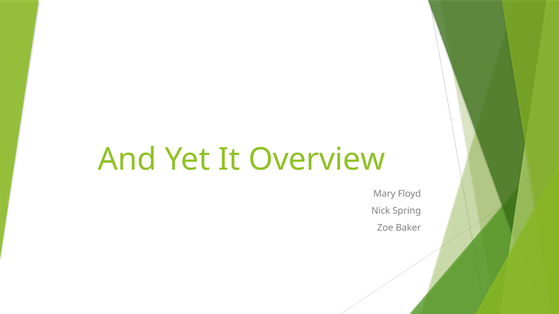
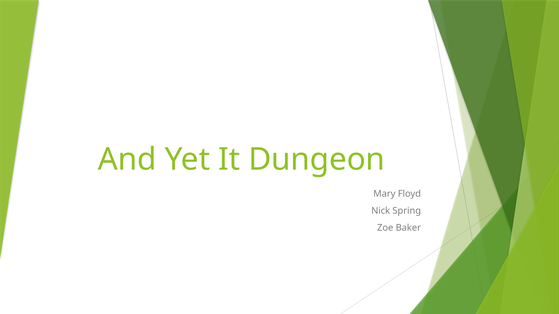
Overview: Overview -> Dungeon (317, 160)
